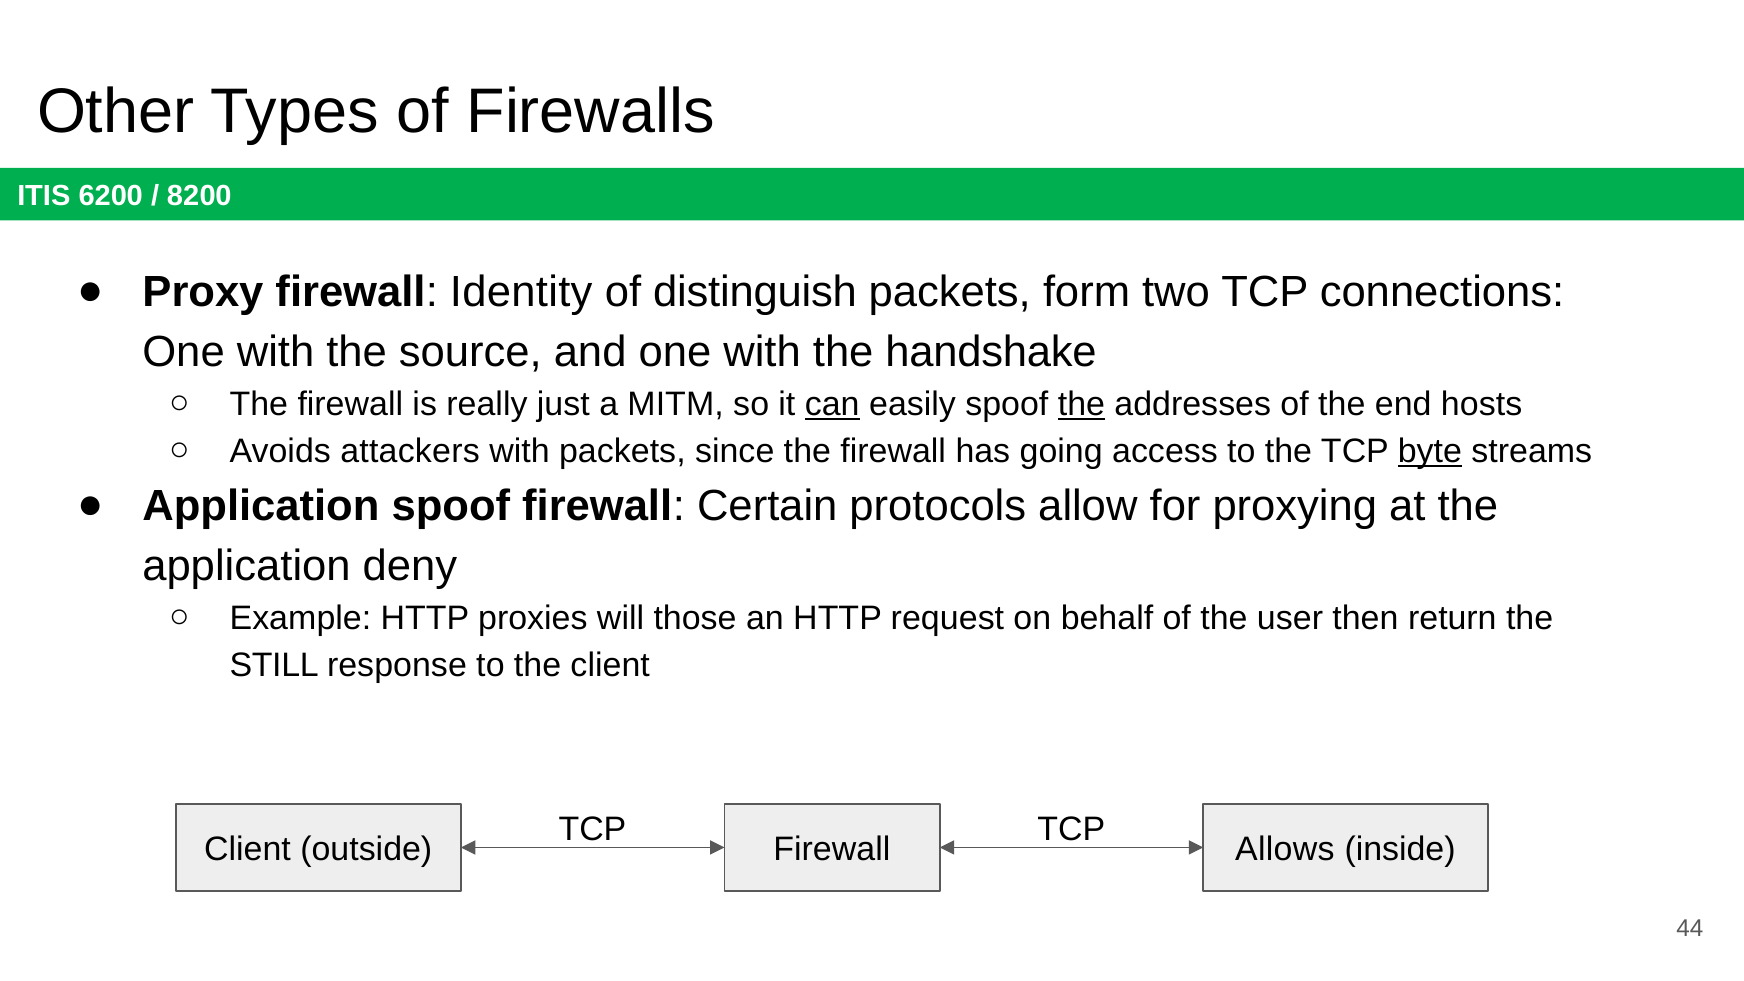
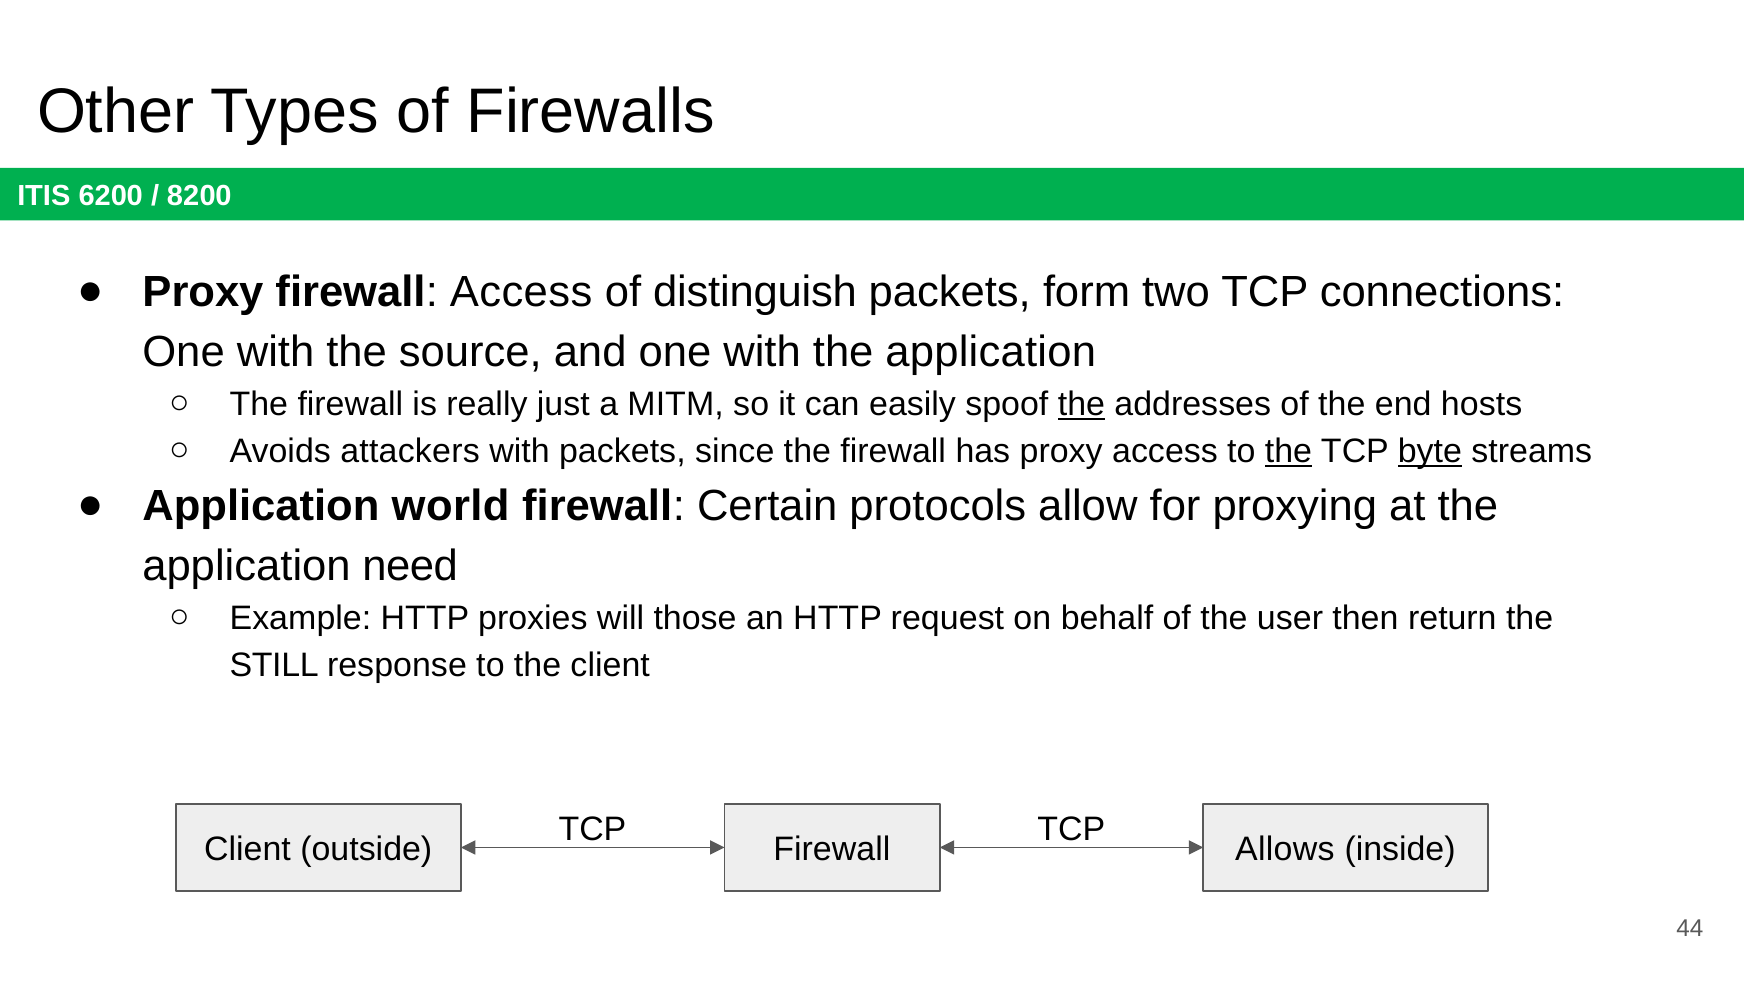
firewall Identity: Identity -> Access (521, 292)
with the handshake: handshake -> application (991, 352)
can underline: present -> none (832, 404)
has going: going -> proxy (1061, 451)
the underline: none -> present (1288, 451)
Application spoof: spoof -> world (451, 506)
deny: deny -> need (410, 566)
